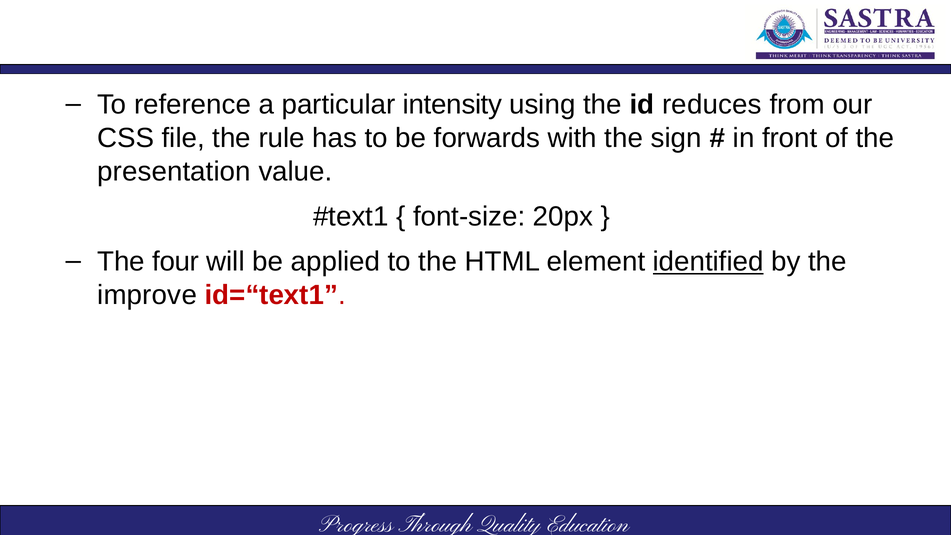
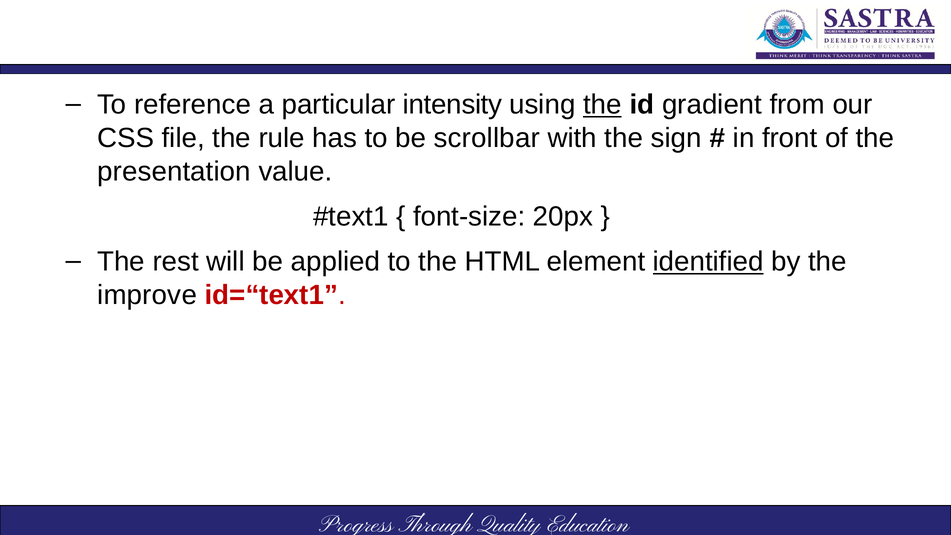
the underline: none -> present (602, 105)
reduces: reduces -> gradient (712, 105)
forwards: forwards -> scrollbar (487, 138)
four: four -> rest (176, 262)
